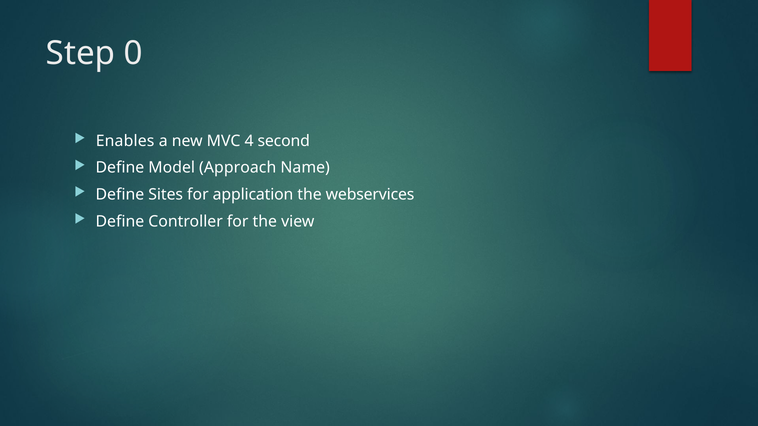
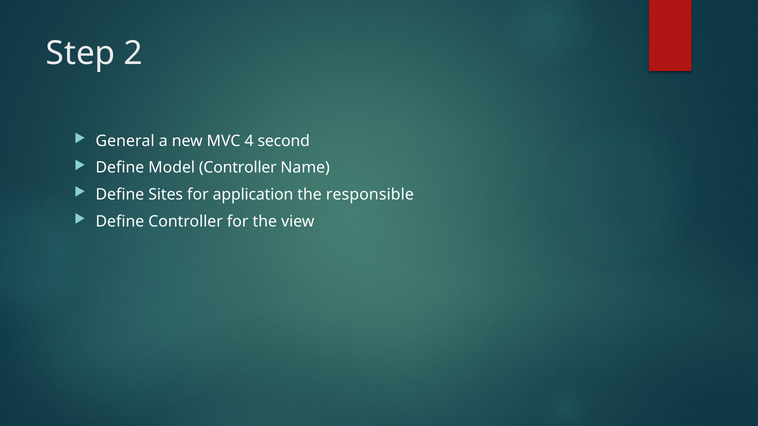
0: 0 -> 2 (133, 53)
Enables: Enables -> General (125, 141)
Model Approach: Approach -> Controller (238, 168)
webservices: webservices -> responsible (370, 195)
